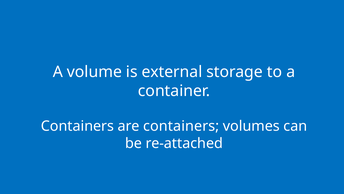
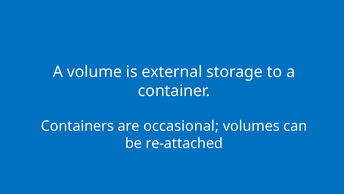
are containers: containers -> occasional (181, 126)
